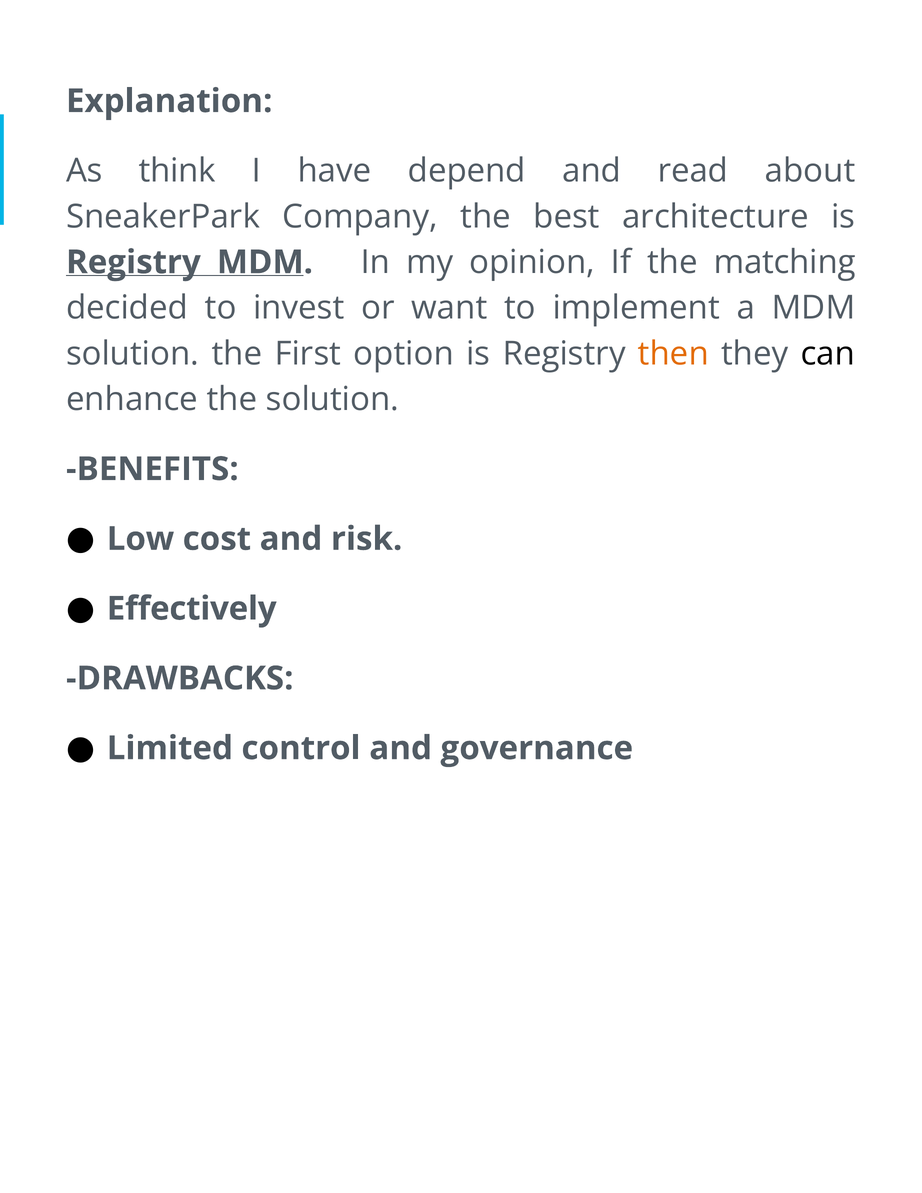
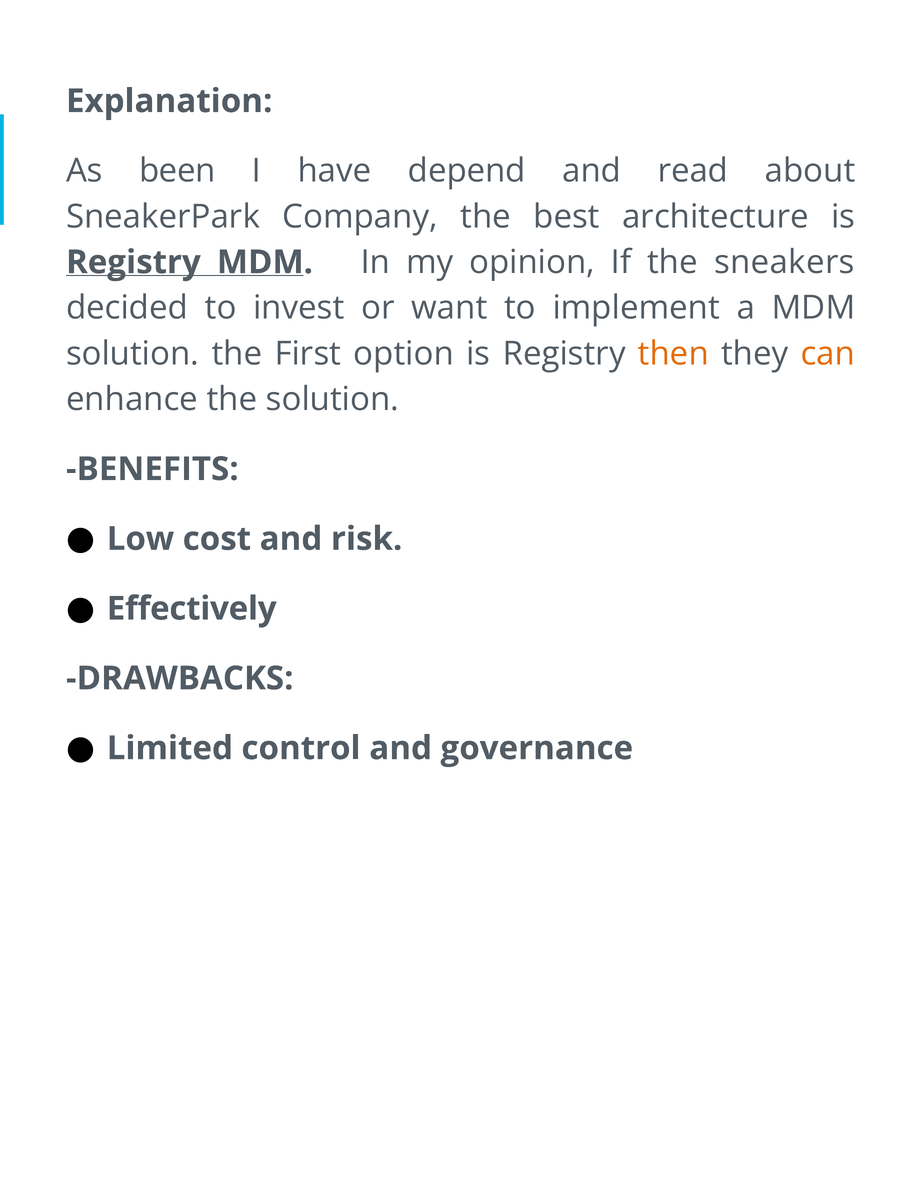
think: think -> been (177, 171)
matching: matching -> sneakers (784, 262)
can colour: black -> orange (828, 354)
